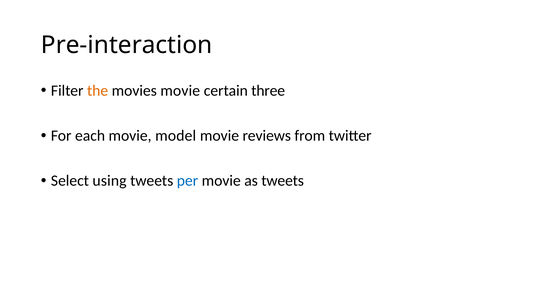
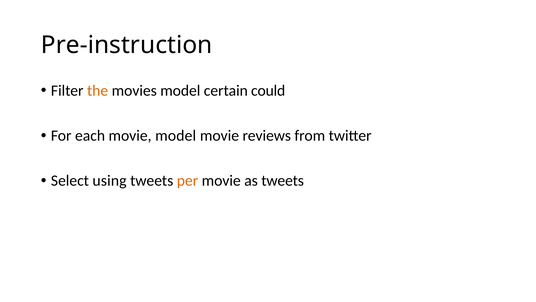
Pre-interaction: Pre-interaction -> Pre-instruction (127, 45)
movies movie: movie -> model (180, 91)
three: three -> could (268, 91)
per colour: blue -> orange (187, 181)
